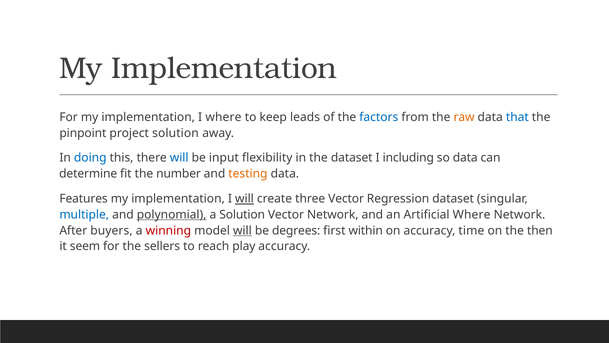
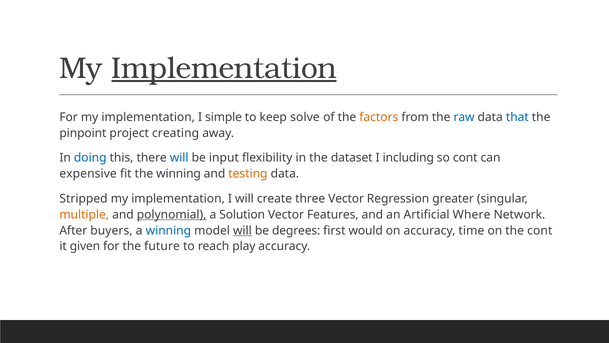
Implementation underline: none -> present (224, 68)
I where: where -> simple (224, 117)
leads: leads -> solve (305, 117)
factors colour: blue -> orange (379, 117)
raw colour: orange -> blue (464, 117)
project solution: solution -> creating (176, 133)
so data: data -> cont (465, 158)
determine: determine -> expensive (88, 174)
the number: number -> winning (179, 174)
Features: Features -> Stripped (84, 198)
will underline: present -> none (244, 198)
Regression dataset: dataset -> greater (453, 198)
multiple colour: blue -> orange (84, 214)
Vector Network: Network -> Features (333, 214)
winning colour: red -> blue (168, 230)
within: within -> would (366, 230)
the then: then -> cont (540, 230)
seem: seem -> given (85, 246)
sellers: sellers -> future (162, 246)
